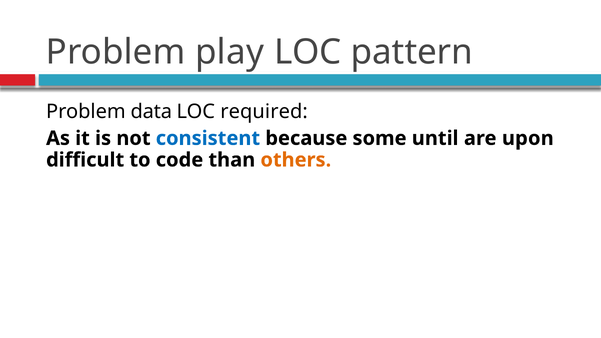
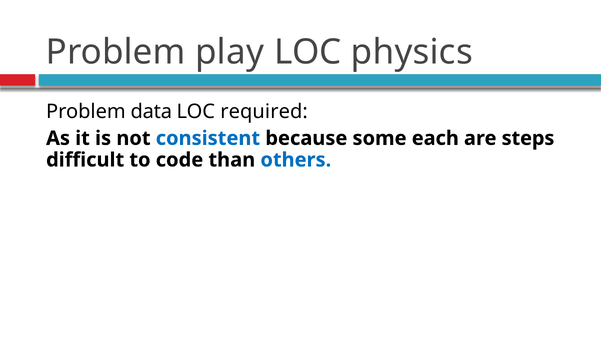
pattern: pattern -> physics (412, 52)
until: until -> each (435, 138)
upon: upon -> steps (528, 138)
others colour: orange -> blue (296, 160)
